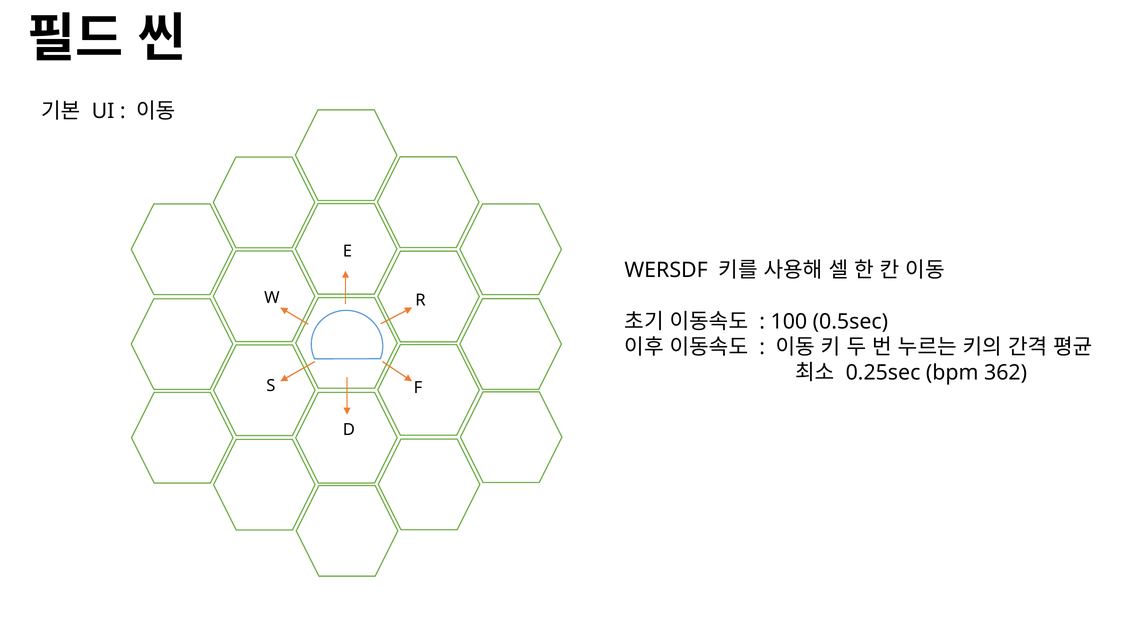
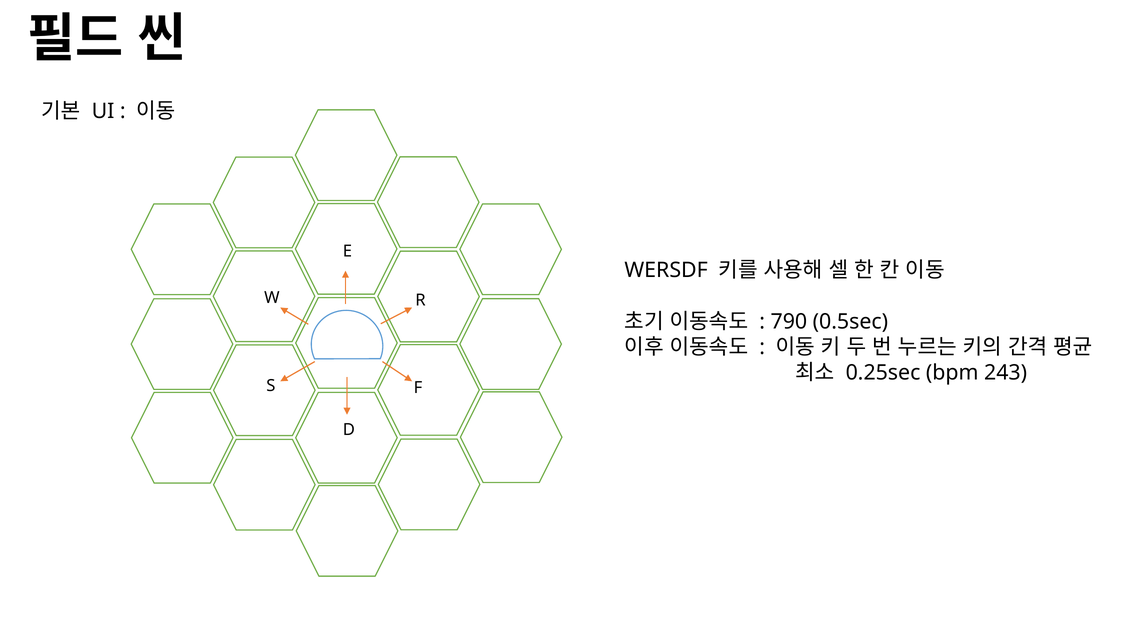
100: 100 -> 790 (789, 321)
362: 362 -> 243 (1006, 373)
